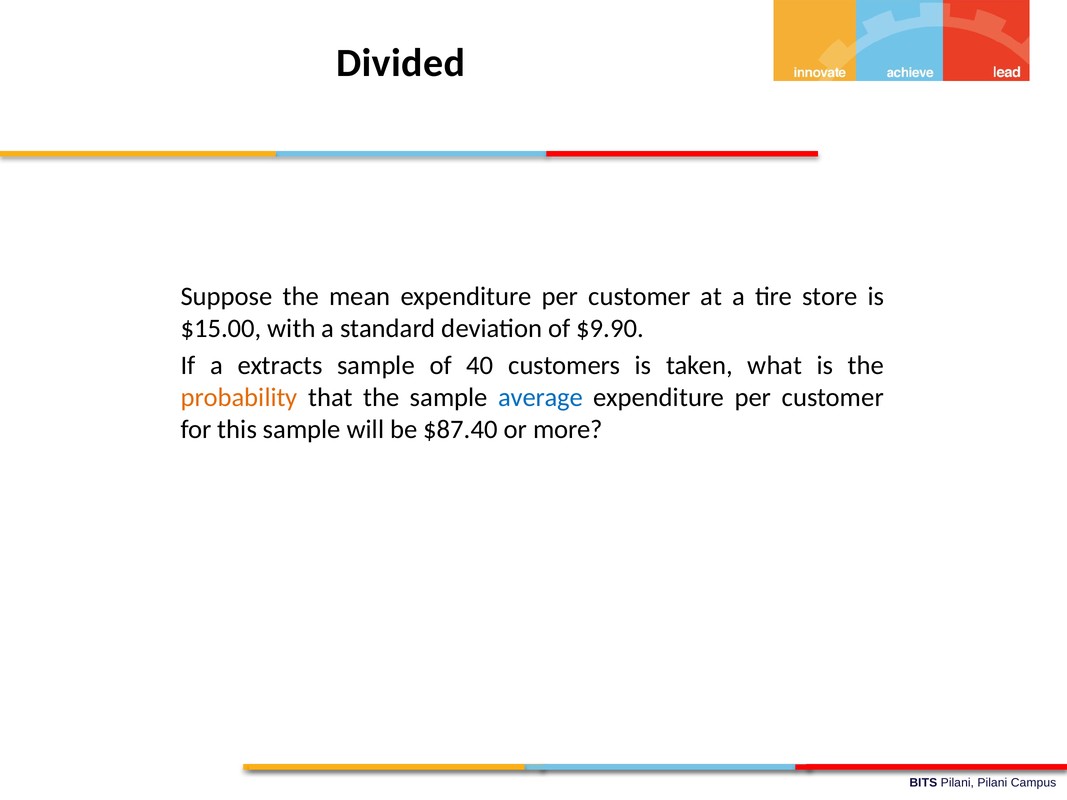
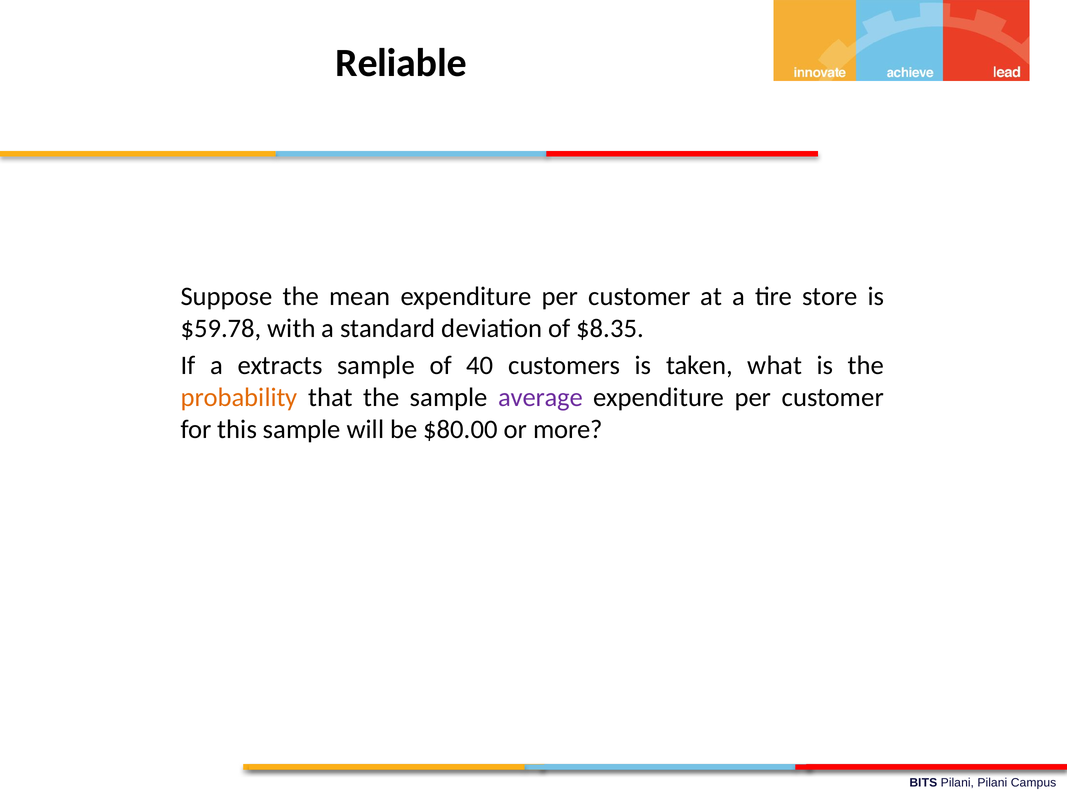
Divided: Divided -> Reliable (401, 63)
$15.00: $15.00 -> $59.78 (221, 328)
$9.90: $9.90 -> $8.35 (610, 328)
average colour: blue -> purple (541, 398)
$87.40: $87.40 -> $80.00 (460, 430)
